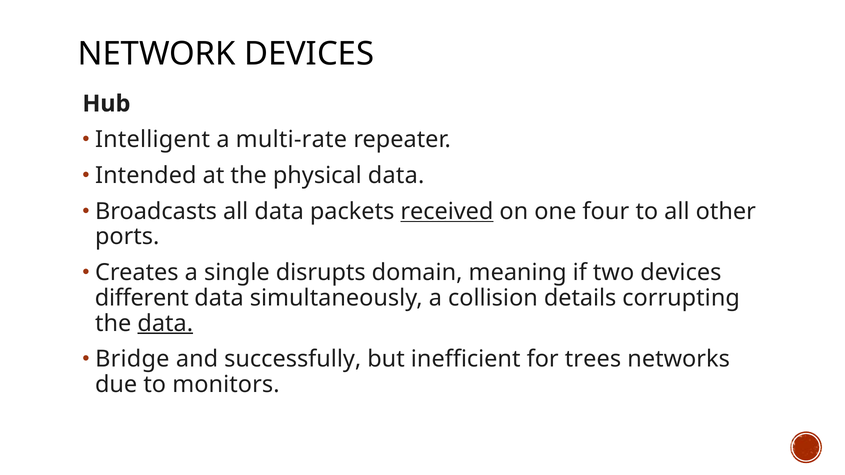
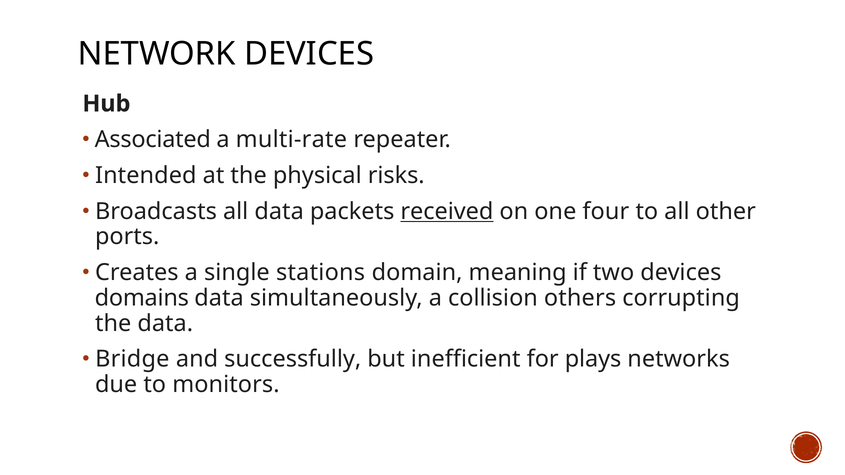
Intelligent: Intelligent -> Associated (153, 140)
physical data: data -> risks (396, 176)
disrupts: disrupts -> stations (321, 273)
different: different -> domains (142, 298)
details: details -> others (580, 298)
data underline: present -> none (165, 324)
trees: trees -> plays (593, 359)
